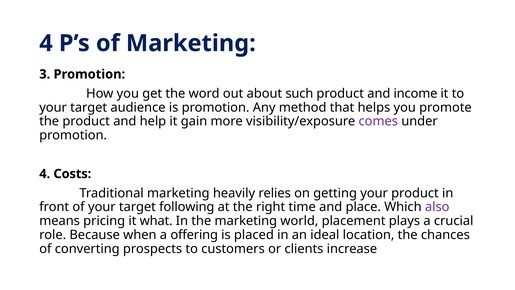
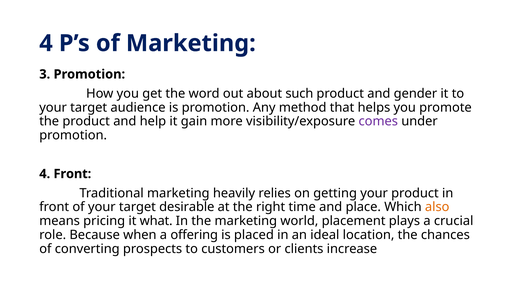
income: income -> gender (415, 93)
4 Costs: Costs -> Front (72, 174)
following: following -> desirable (187, 207)
also colour: purple -> orange (437, 207)
